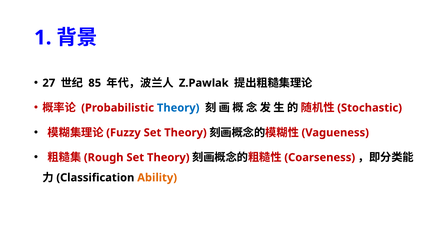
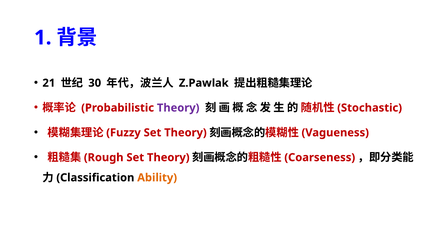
27: 27 -> 21 (49, 83)
85: 85 -> 30 (95, 83)
Theory colour: blue -> purple (178, 108)
